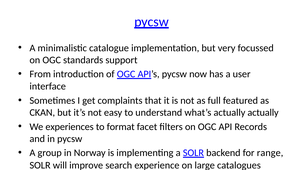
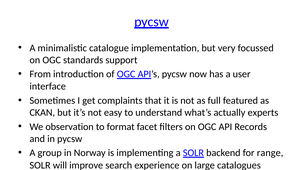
actually actually: actually -> experts (263, 113)
experiences: experiences -> observation (70, 127)
